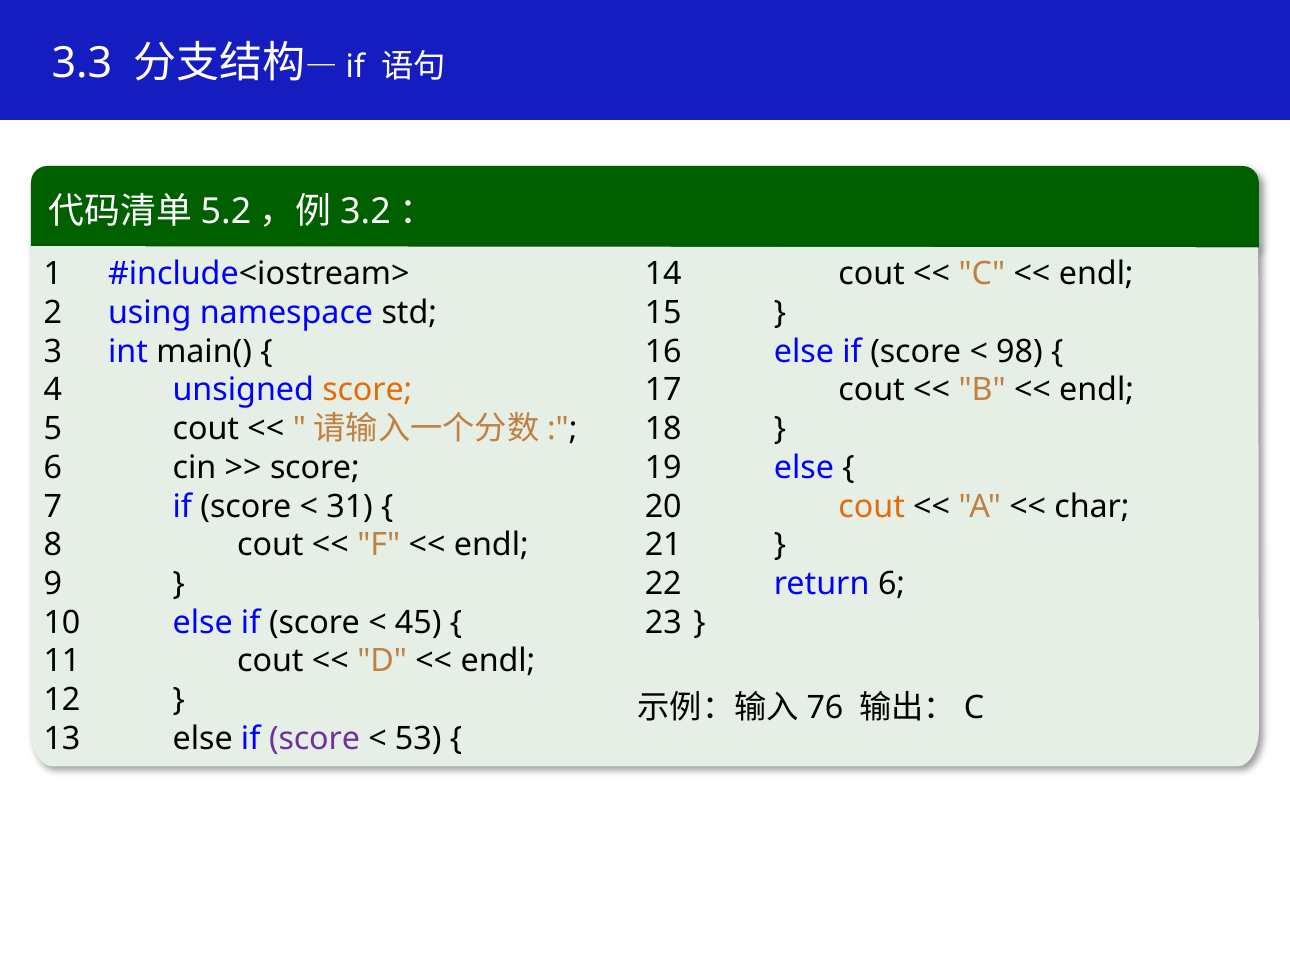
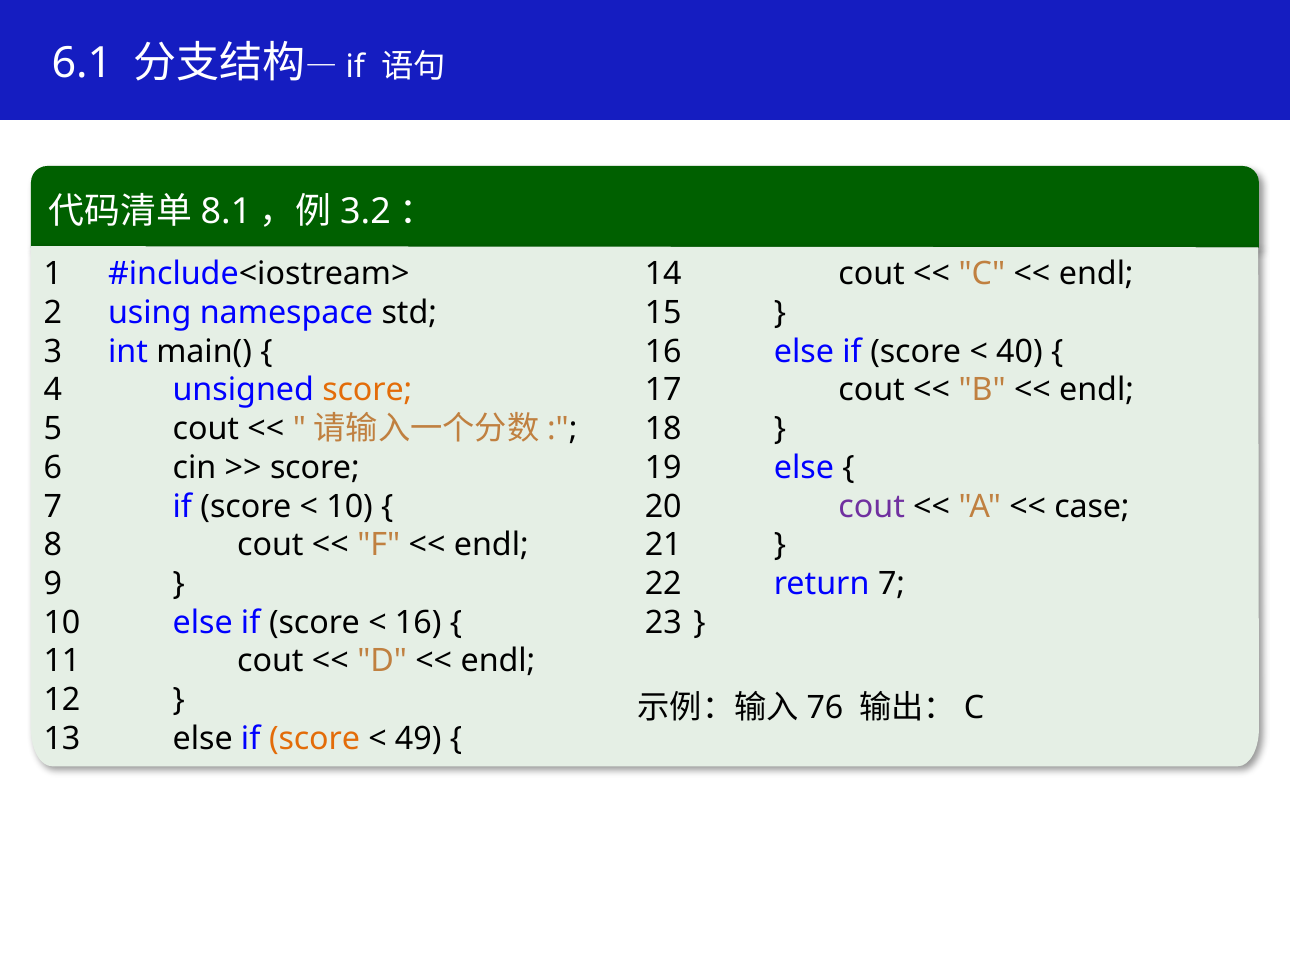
3.3: 3.3 -> 6.1 (82, 63)
5.2: 5.2 -> 8.1 (226, 212)
98: 98 -> 40 (1019, 351)
31: 31 -> 10 (350, 506)
cout colour: orange -> purple (872, 506)
char: char -> case (1092, 506)
return 6: 6 -> 7 (892, 584)
45: 45 -> 16 (418, 622)
score colour: purple -> orange (314, 738)
53: 53 -> 49 (418, 738)
